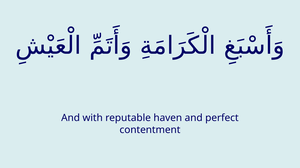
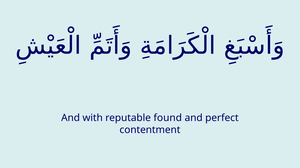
haven: haven -> found (168, 118)
